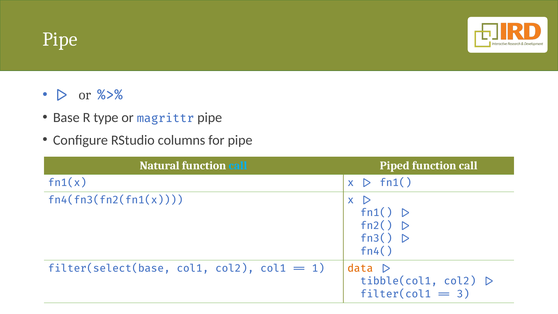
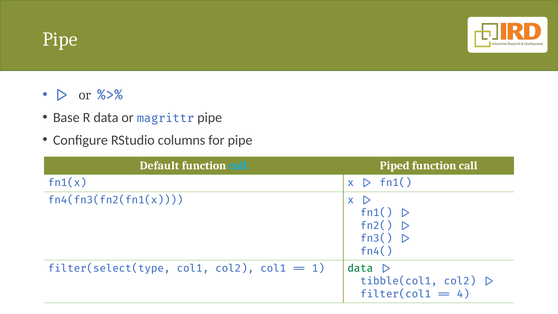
R type: type -> data (106, 118)
Natural: Natural -> Default (159, 166)
filter(select(base: filter(select(base -> filter(select(type (109, 268)
data colour: orange -> green (360, 268)
3: 3 -> 4 (463, 294)
